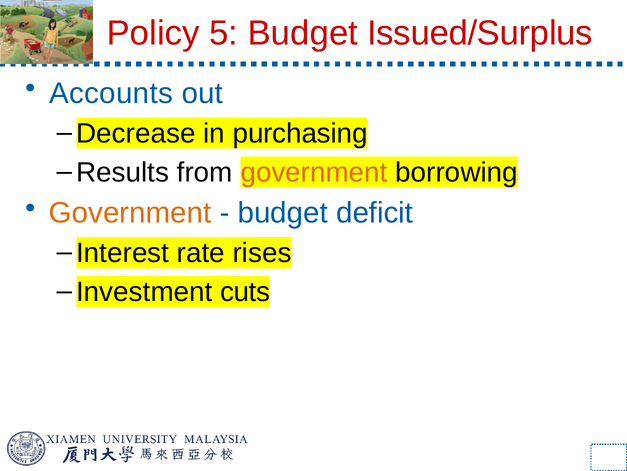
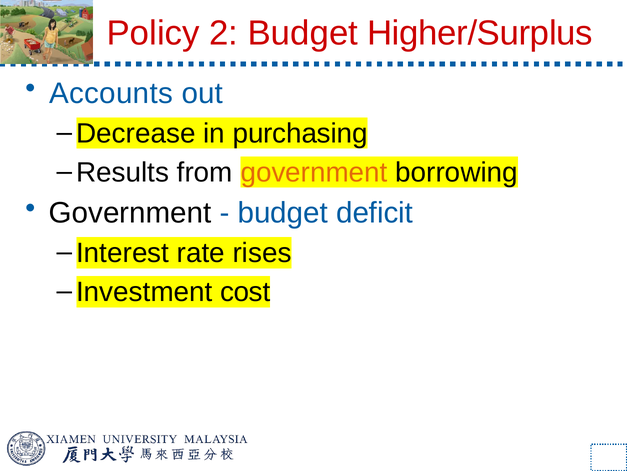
5: 5 -> 2 (224, 33)
Issued/Surplus: Issued/Surplus -> Higher/Surplus (480, 33)
Government colour: orange -> black (130, 213)
cuts: cuts -> cost (245, 292)
